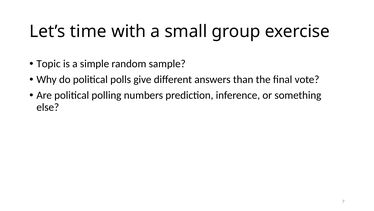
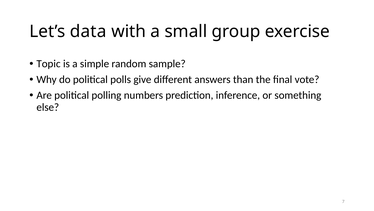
time: time -> data (88, 31)
